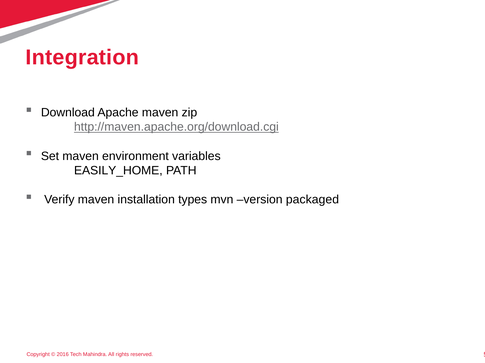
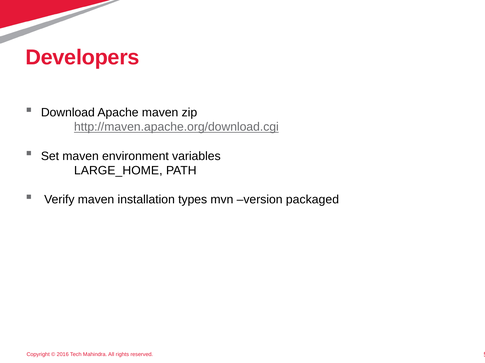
Integration: Integration -> Developers (82, 57)
EASILY_HOME: EASILY_HOME -> LARGE_HOME (118, 171)
